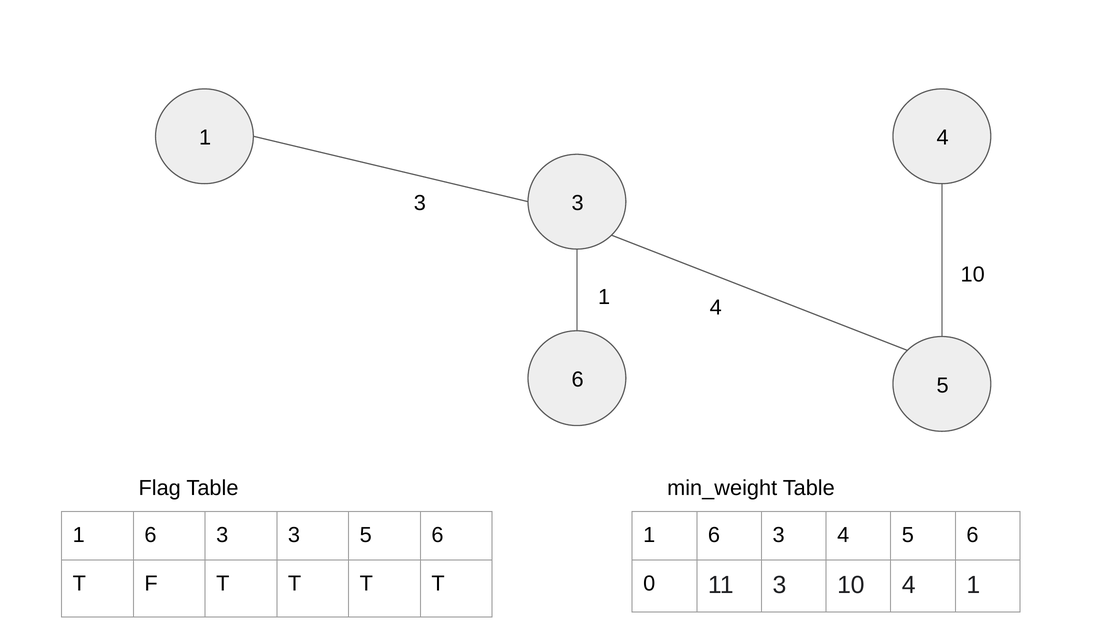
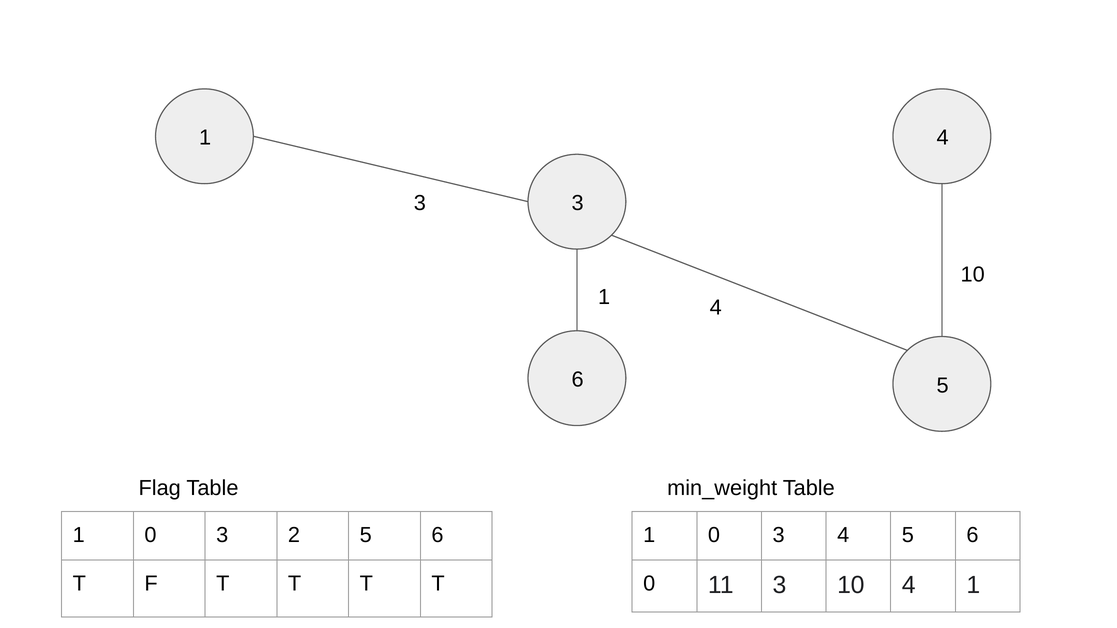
6: 6 -> 0 (150, 535)
3 3: 3 -> 2 (294, 535)
6: 6 -> 0 (714, 535)
